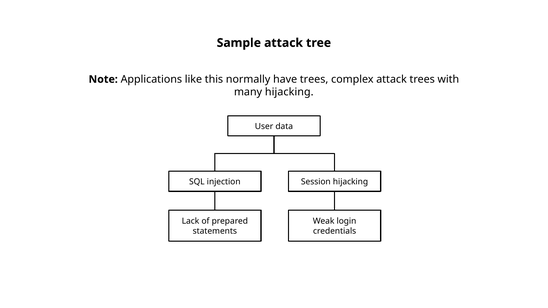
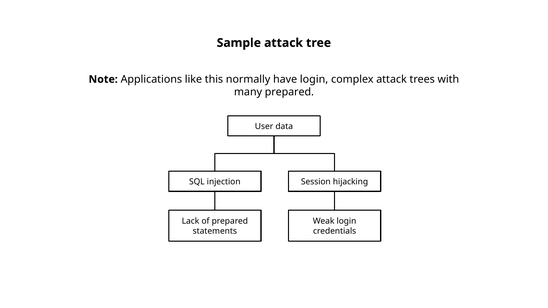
have trees: trees -> login (314, 79)
many hijacking: hijacking -> prepared (289, 92)
